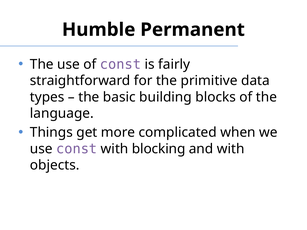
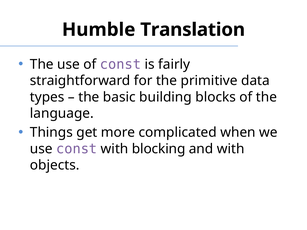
Permanent: Permanent -> Translation (193, 30)
